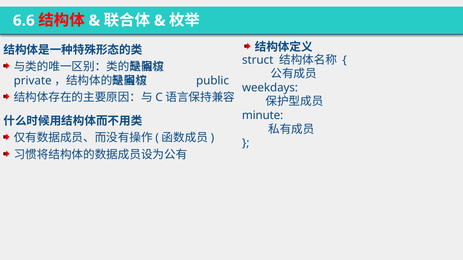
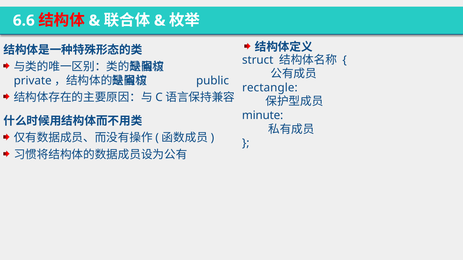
weekdays: weekdays -> rectangle (270, 88)
